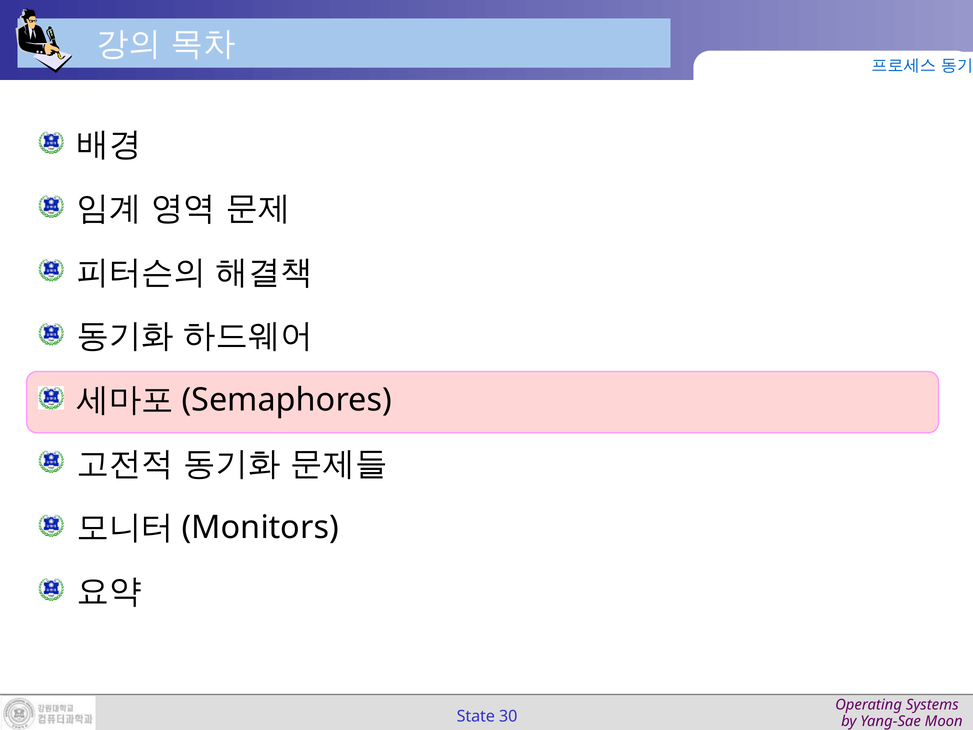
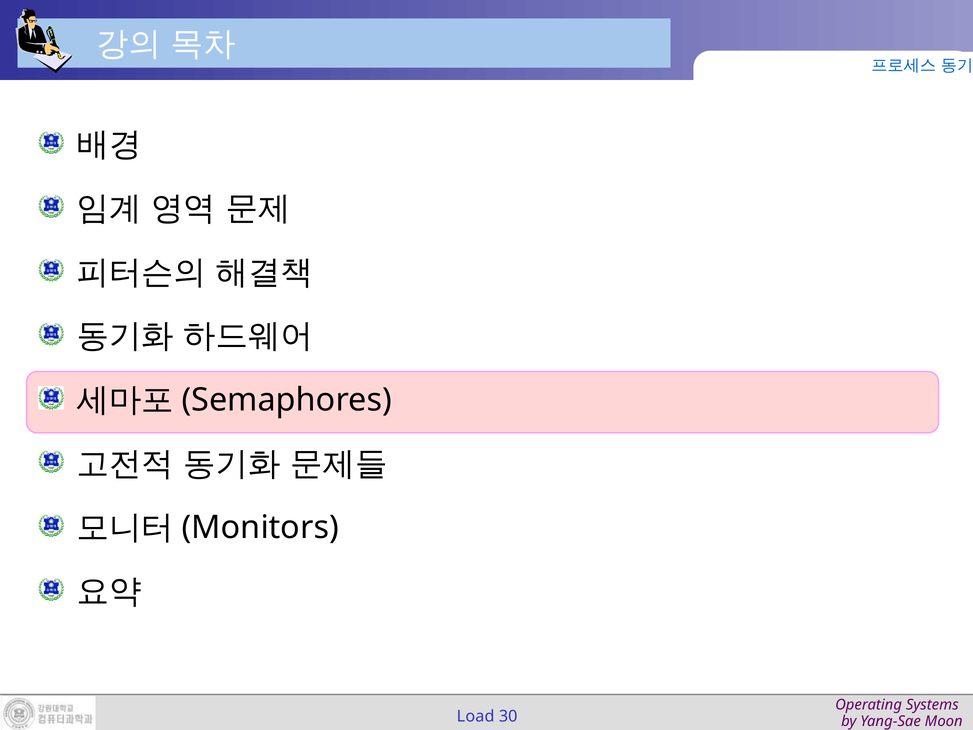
State: State -> Load (476, 716)
